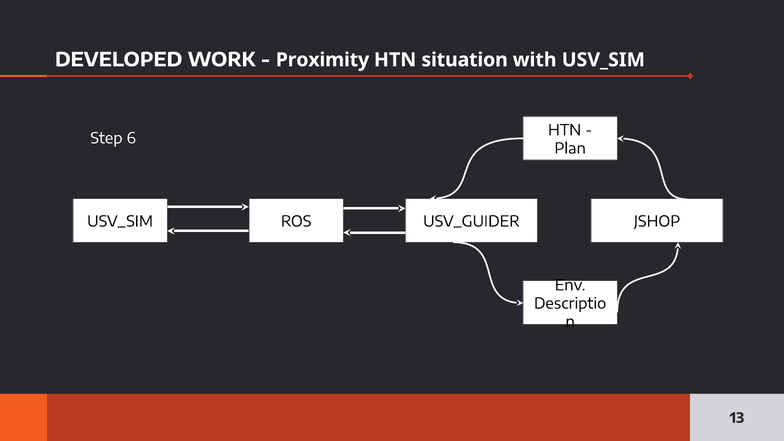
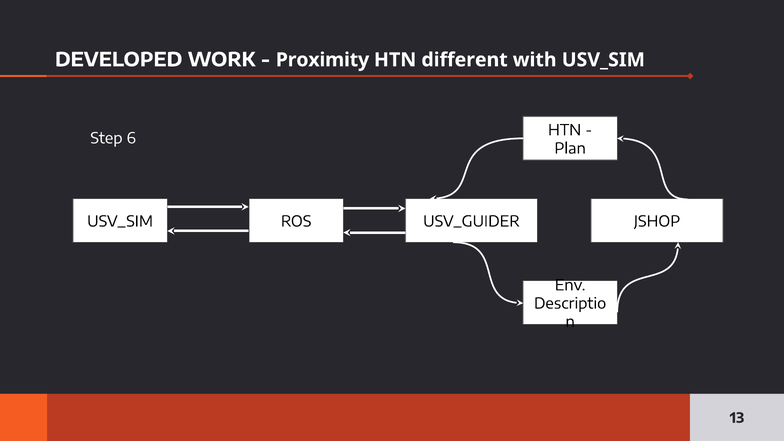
situation: situation -> different (465, 60)
